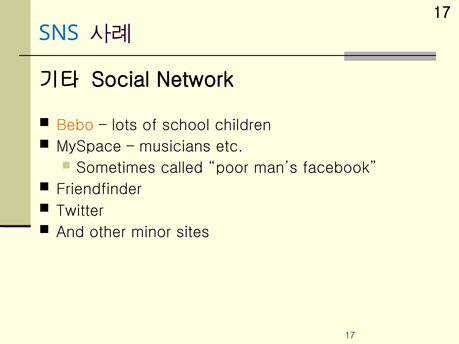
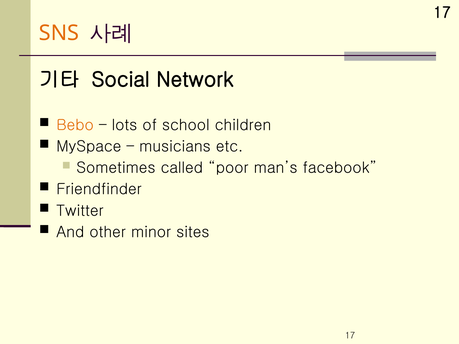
SNS colour: blue -> orange (59, 33)
